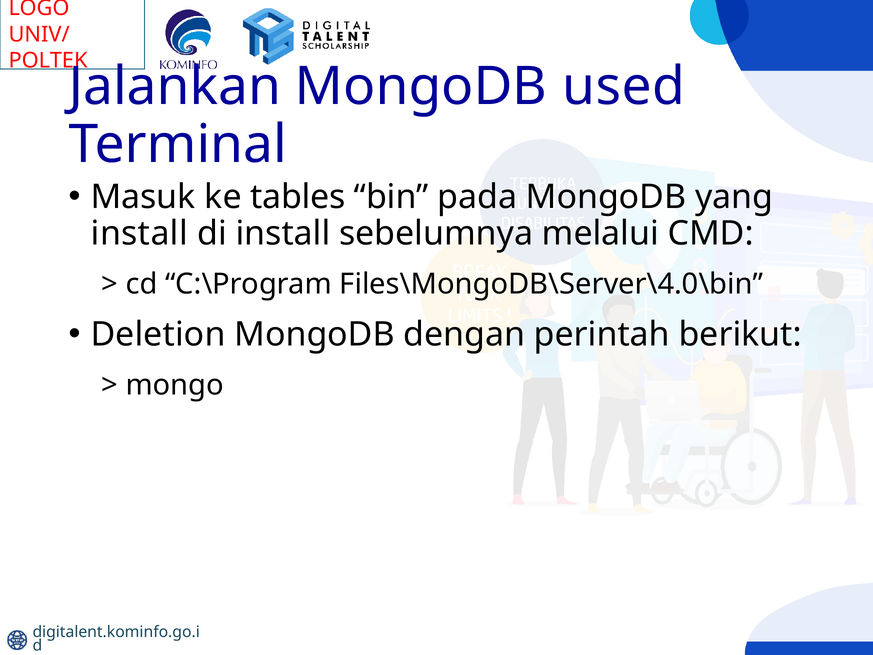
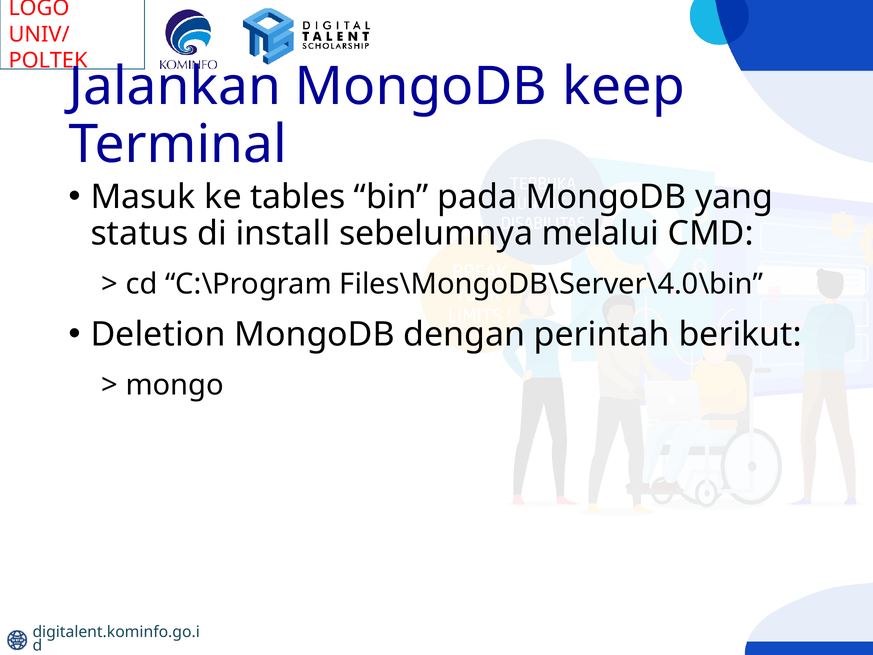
used: used -> keep (624, 87)
install: install -> status (139, 233)
